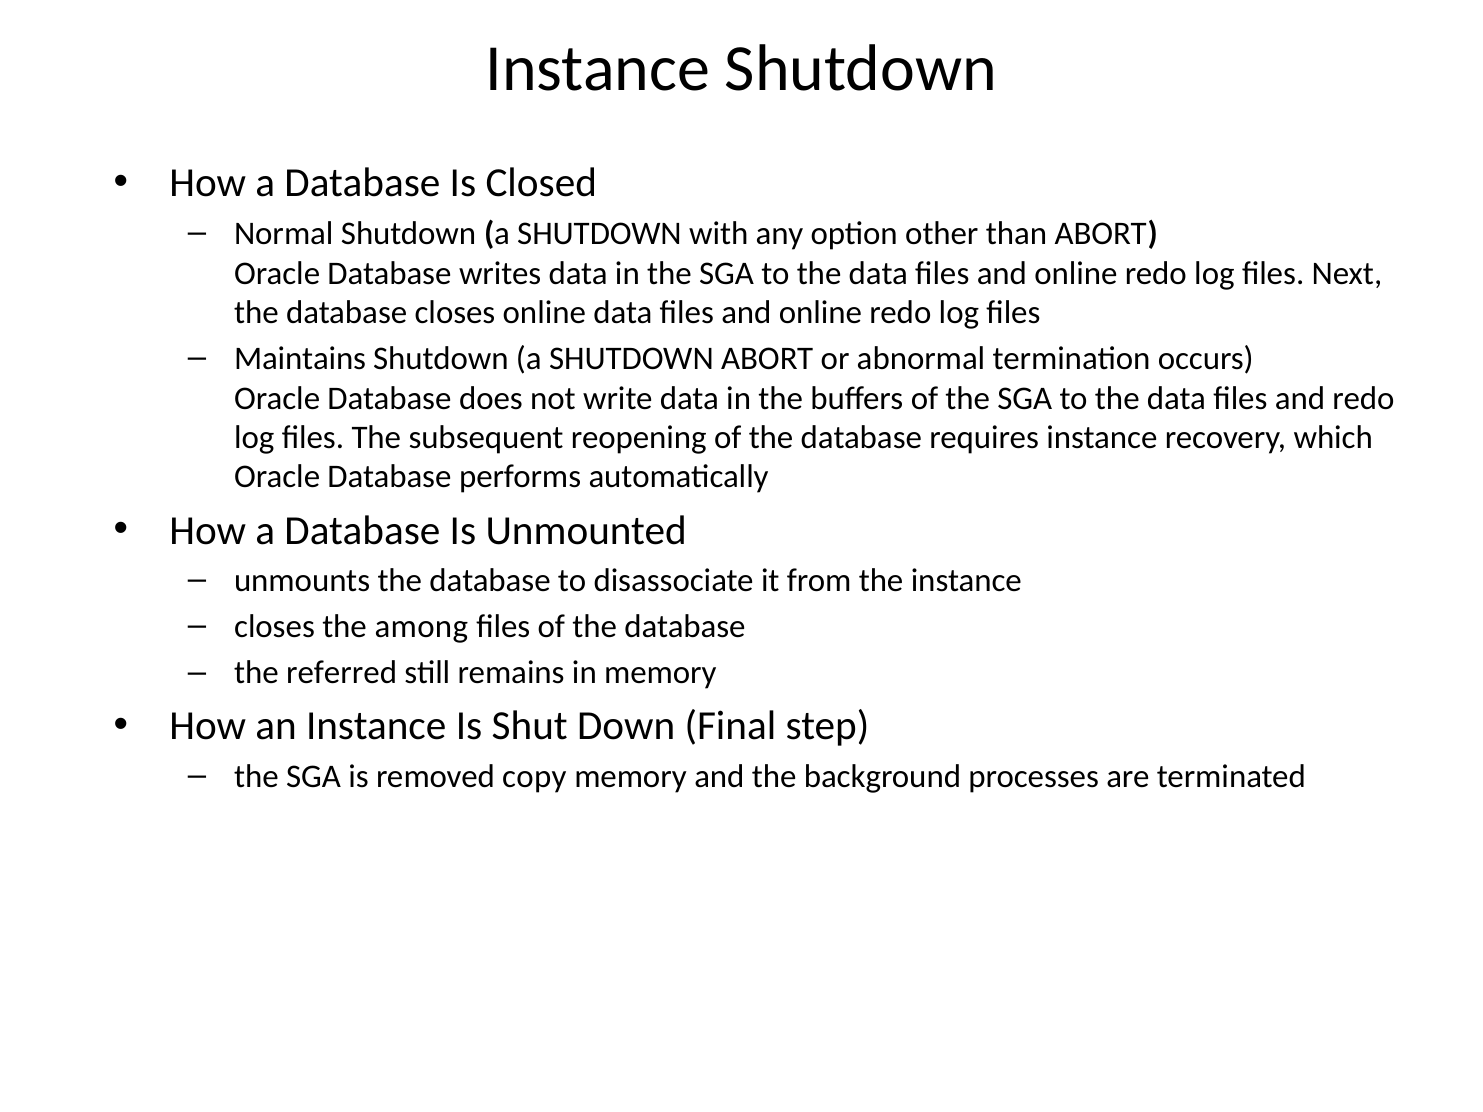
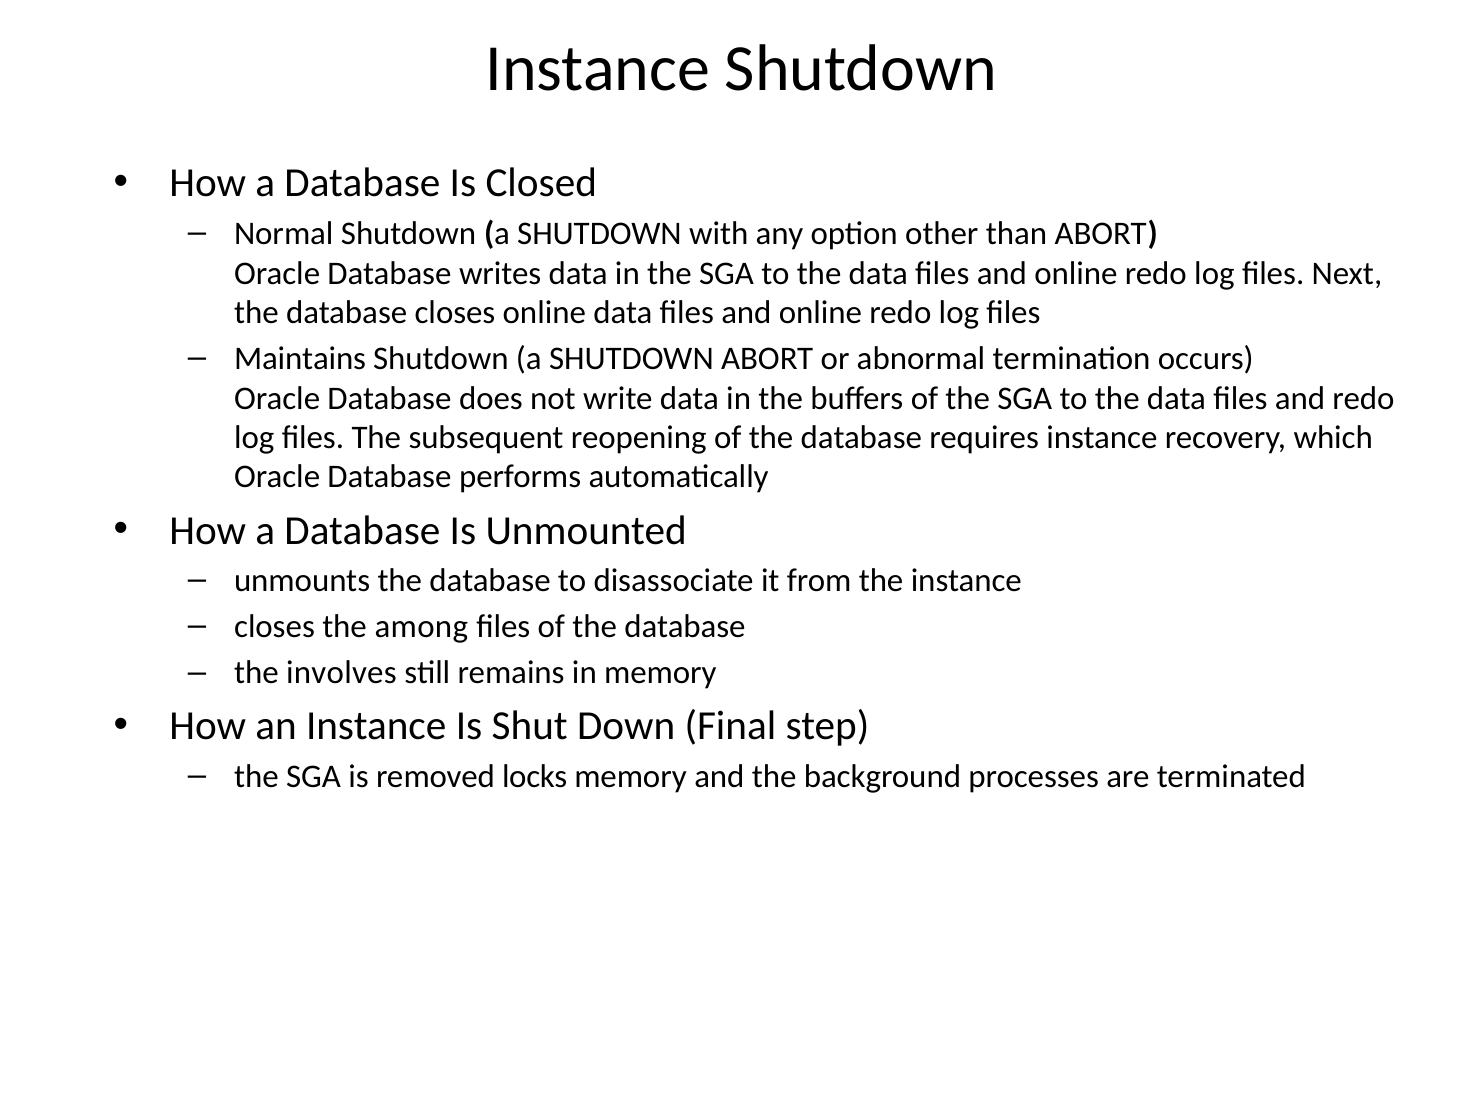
referred: referred -> involves (341, 673)
copy: copy -> locks (535, 777)
